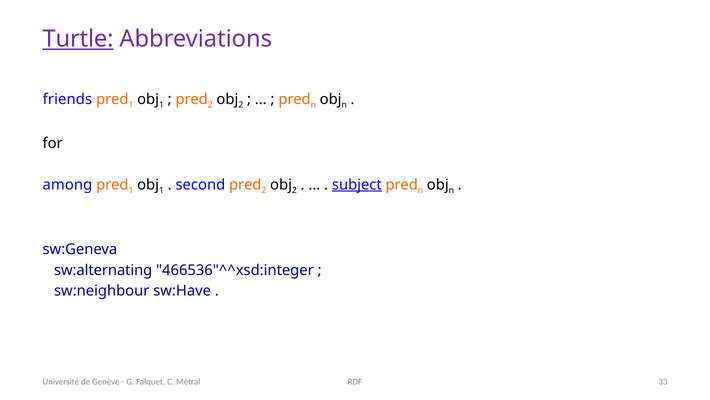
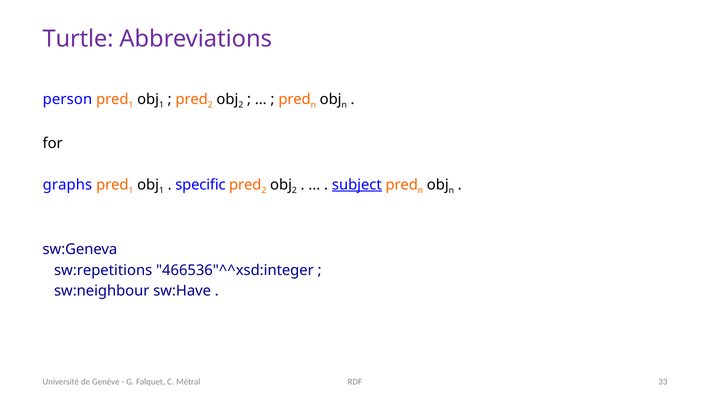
Turtle underline: present -> none (78, 39)
friends: friends -> person (67, 99)
among: among -> graphs (67, 185)
second: second -> specific (200, 185)
sw:alternating: sw:alternating -> sw:repetitions (103, 270)
